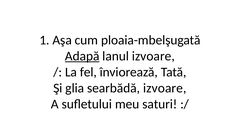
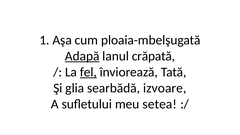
lanul izvoare: izvoare -> crăpată (153, 56)
fel underline: none -> present (88, 72)
saturi: saturi -> setea (160, 104)
